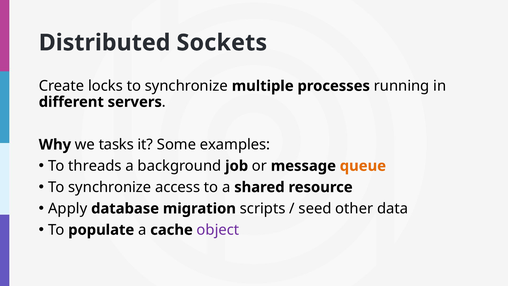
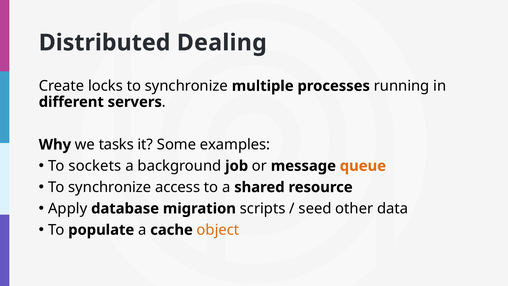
Sockets: Sockets -> Dealing (222, 43)
threads: threads -> sockets (95, 166)
object colour: purple -> orange (218, 230)
